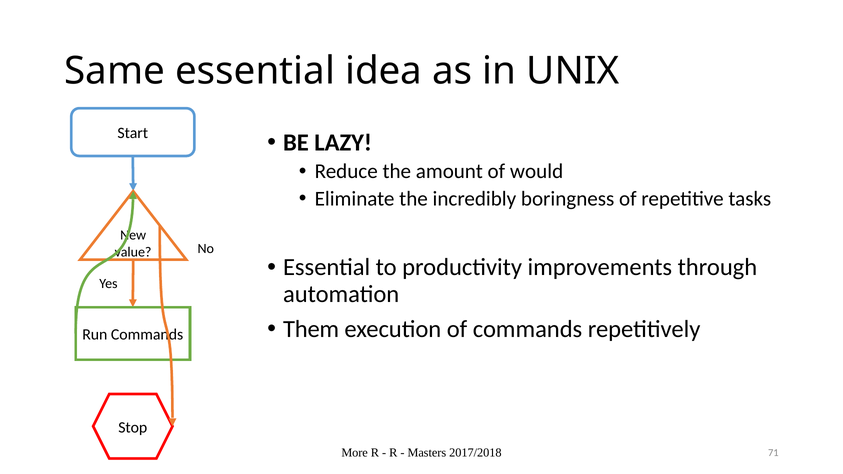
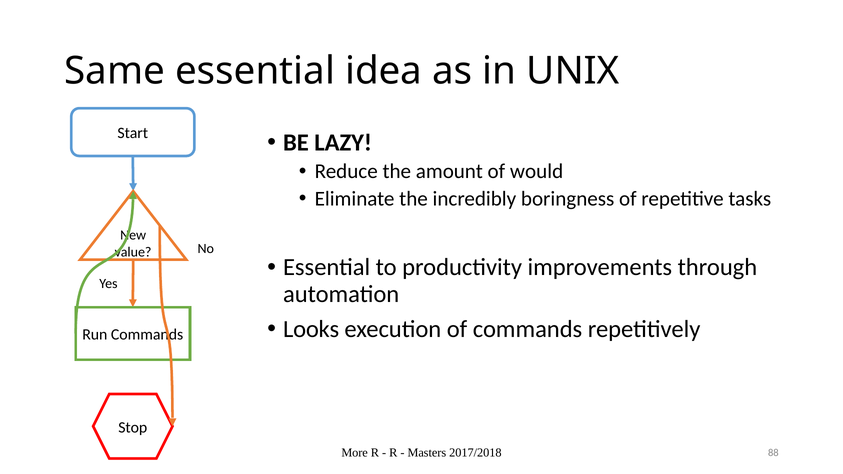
Them: Them -> Looks (311, 329)
71: 71 -> 88 (773, 453)
